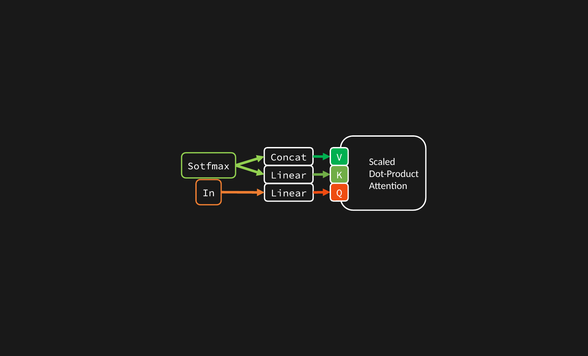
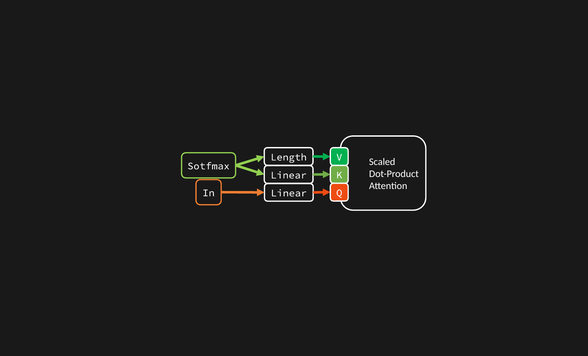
Concat: Concat -> Length (289, 157)
